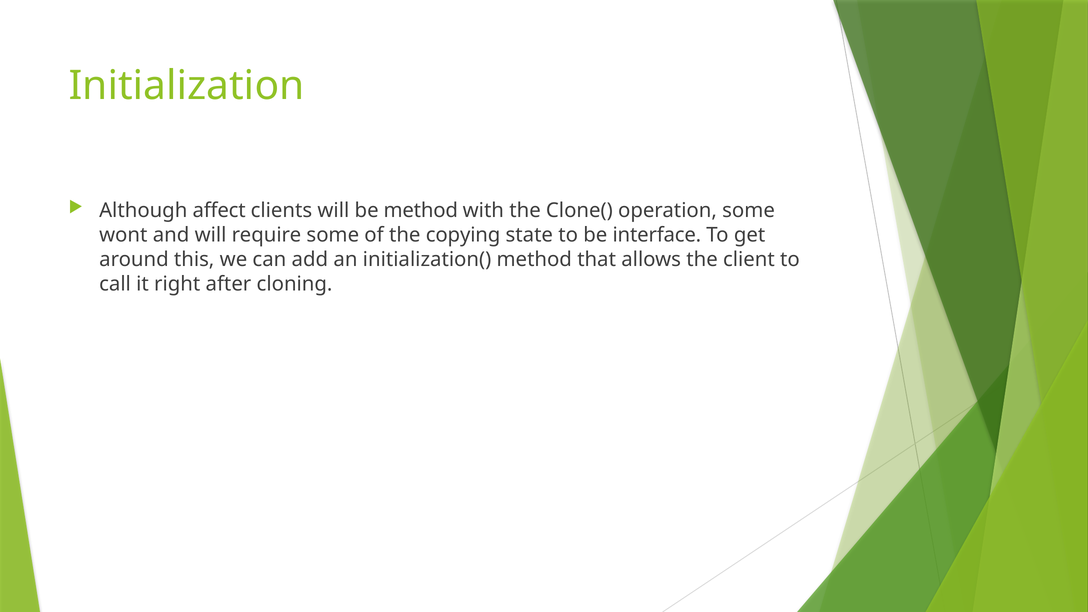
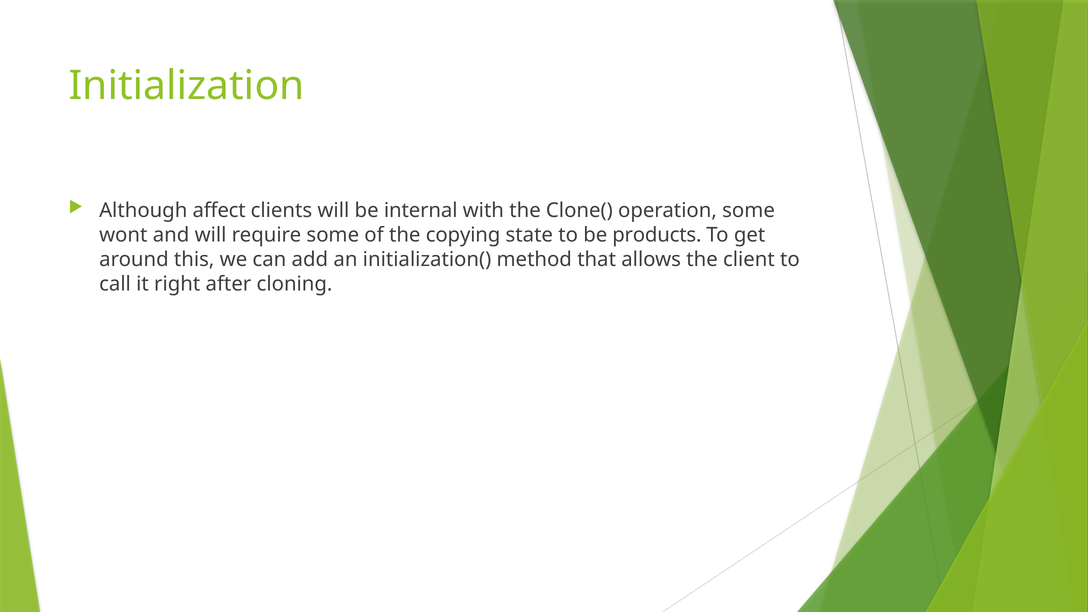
be method: method -> internal (421, 211)
interface: interface -> products (657, 235)
